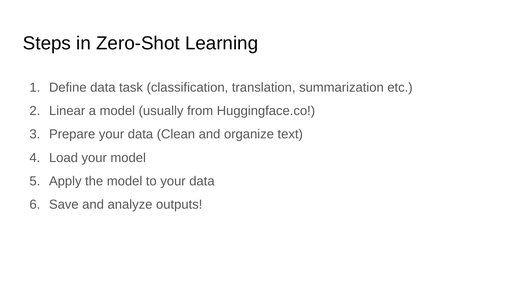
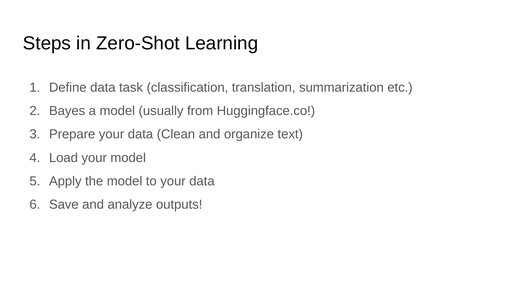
Linear: Linear -> Bayes (67, 111)
